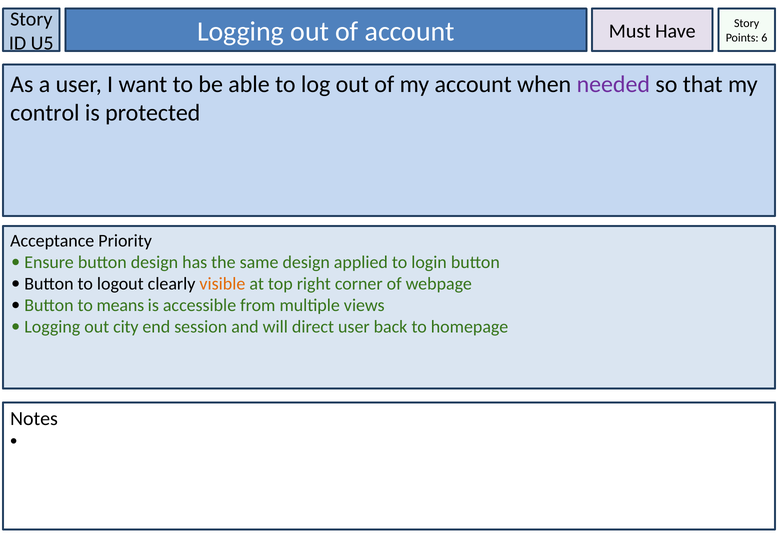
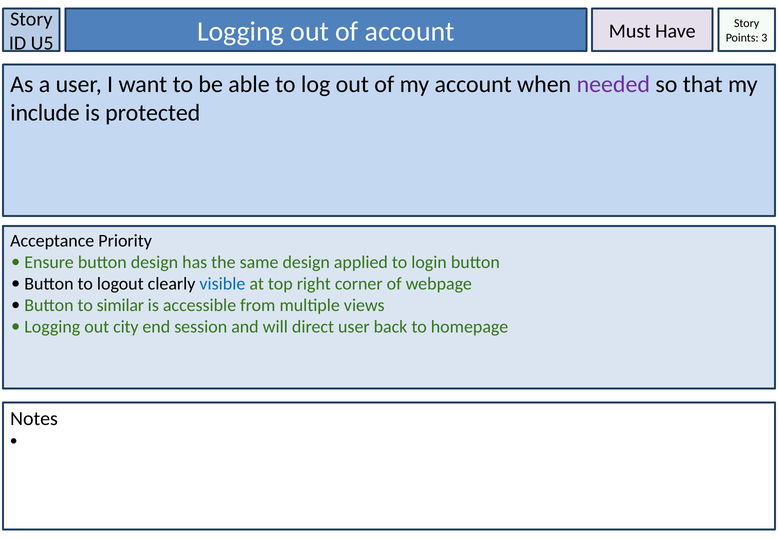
6: 6 -> 3 (764, 38)
control: control -> include (45, 113)
visible colour: orange -> blue (222, 284)
means: means -> similar (120, 306)
